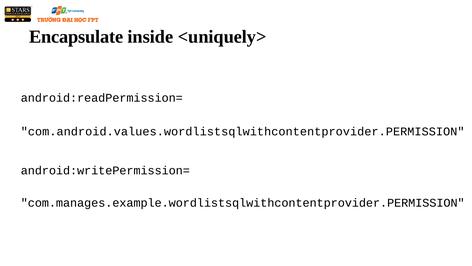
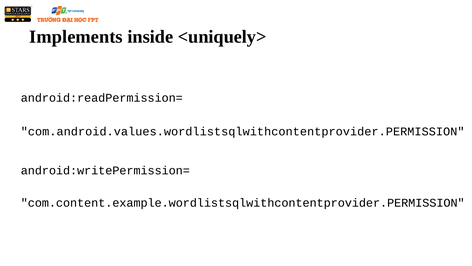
Encapsulate: Encapsulate -> Implements (76, 37)
com.manages.example.wordlistsqlwithcontentprovider.PERMISSION: com.manages.example.wordlistsqlwithcontentprovider.PERMISSION -> com.content.example.wordlistsqlwithcontentprovider.PERMISSION (243, 203)
